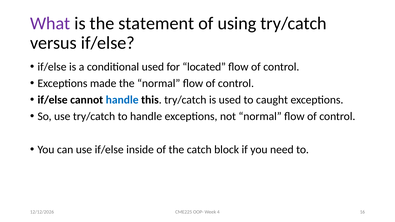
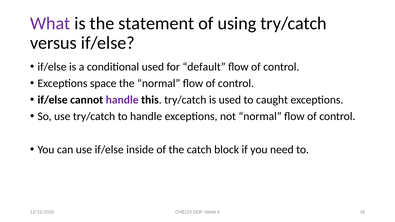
located: located -> default (204, 67)
made: made -> space (103, 83)
handle colour: blue -> purple (122, 100)
